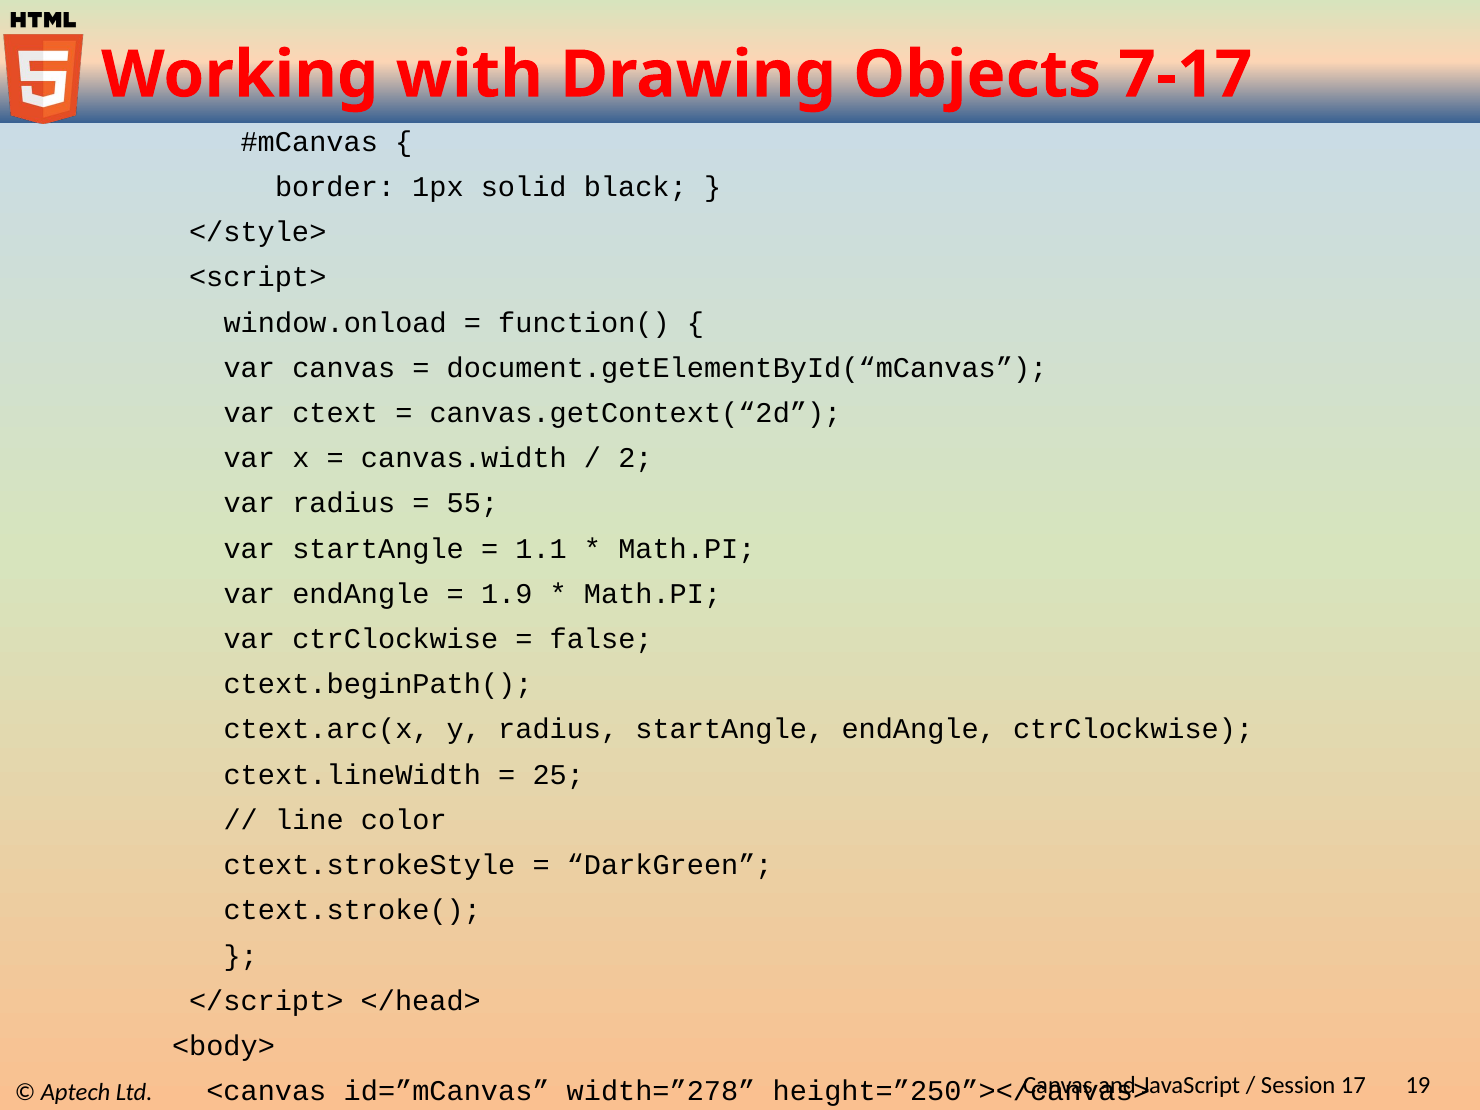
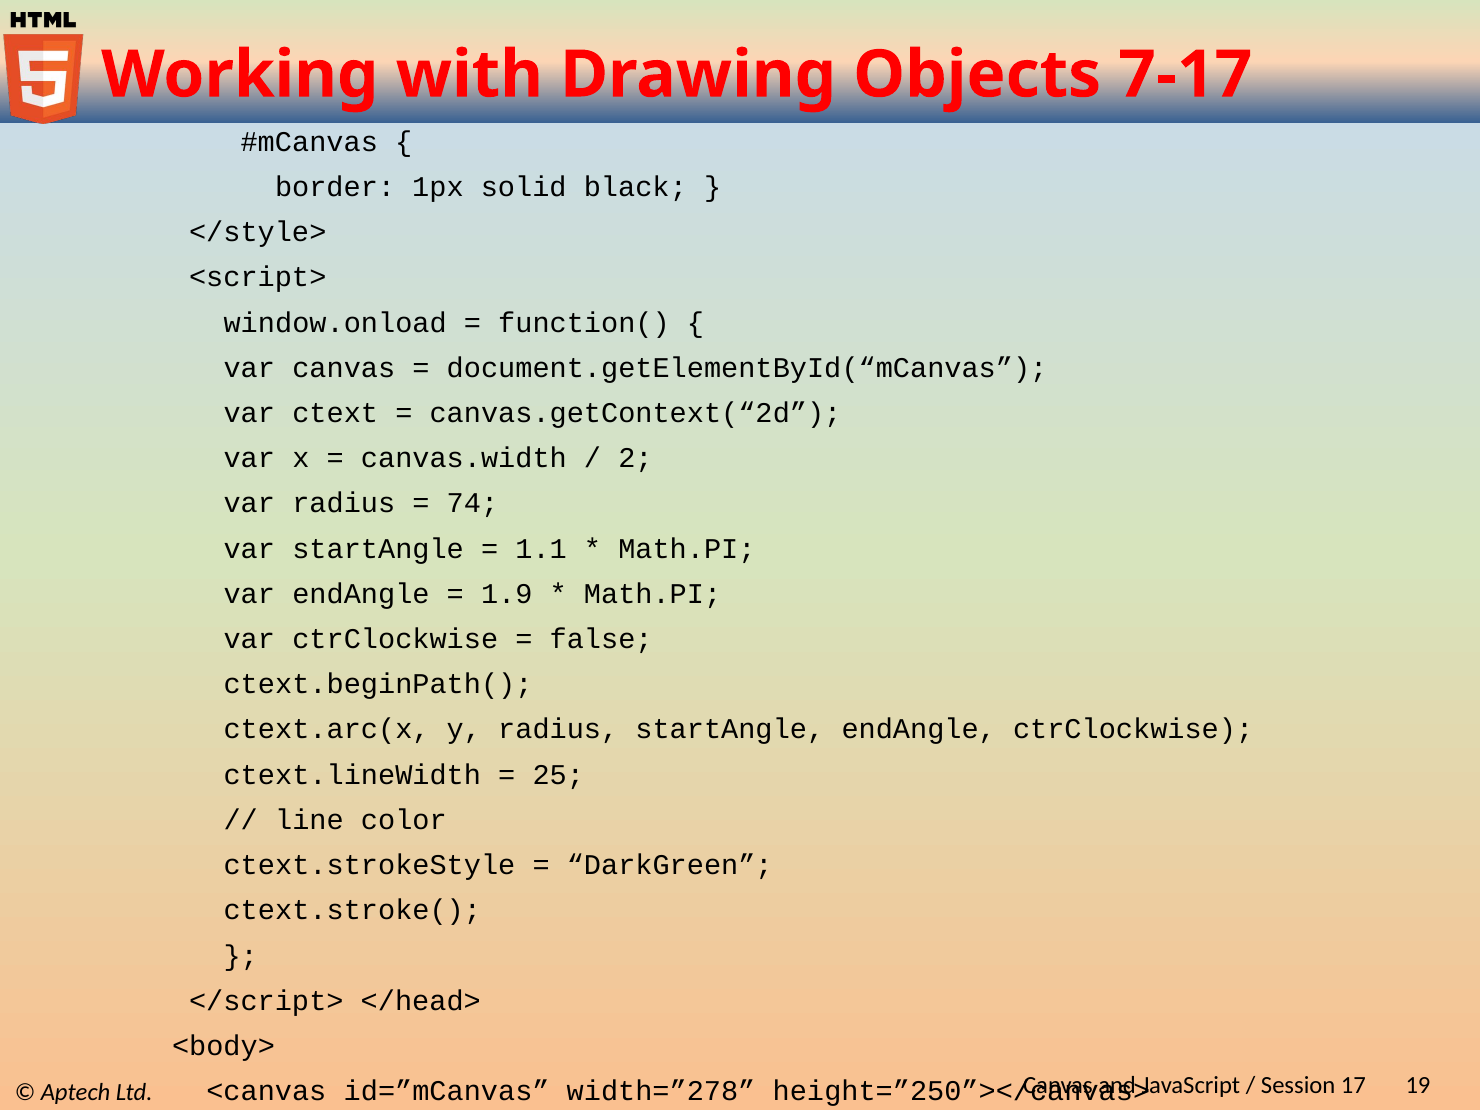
55: 55 -> 74 (472, 503)
